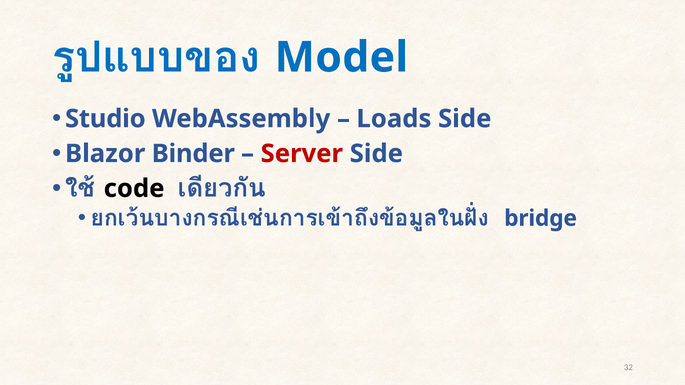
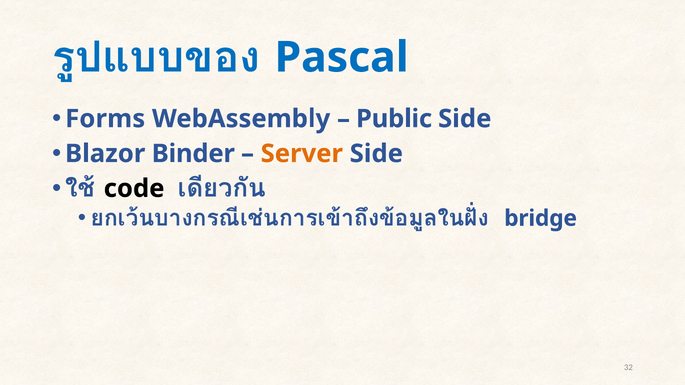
Model: Model -> Pascal (342, 57)
Studio: Studio -> Forms (105, 119)
Loads: Loads -> Public (394, 119)
Server colour: red -> orange (302, 154)
